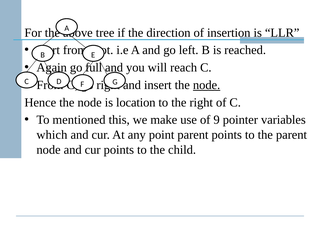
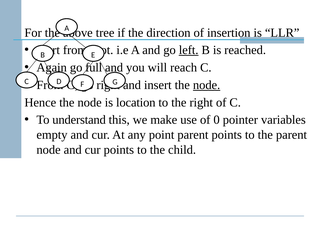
left underline: none -> present (189, 50)
mentioned: mentioned -> understand (79, 120)
9: 9 -> 0 (217, 120)
which: which -> empty (52, 135)
